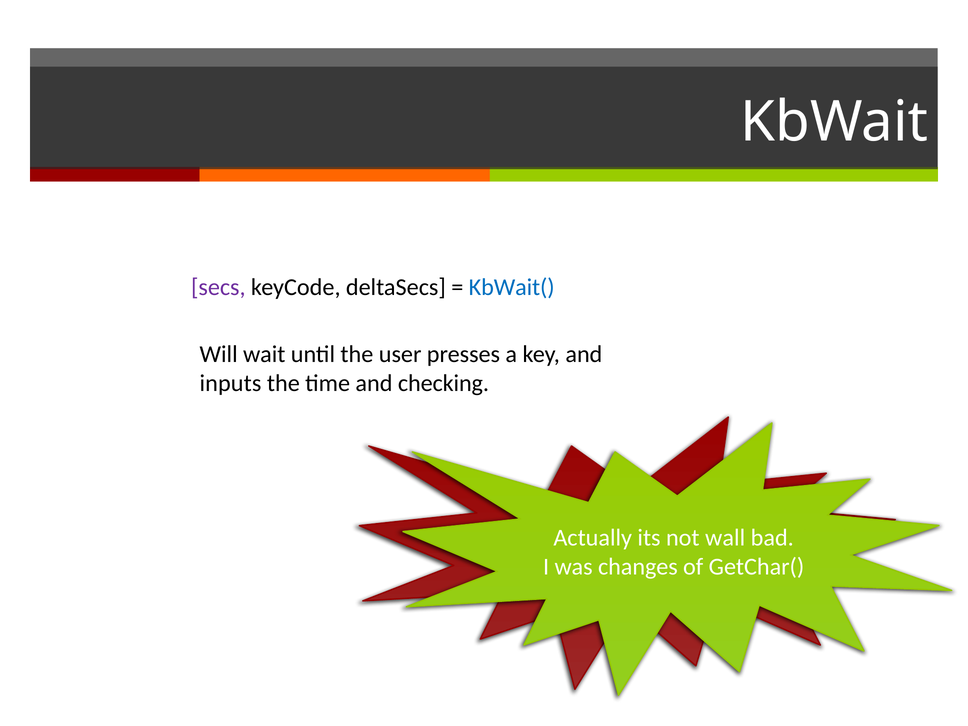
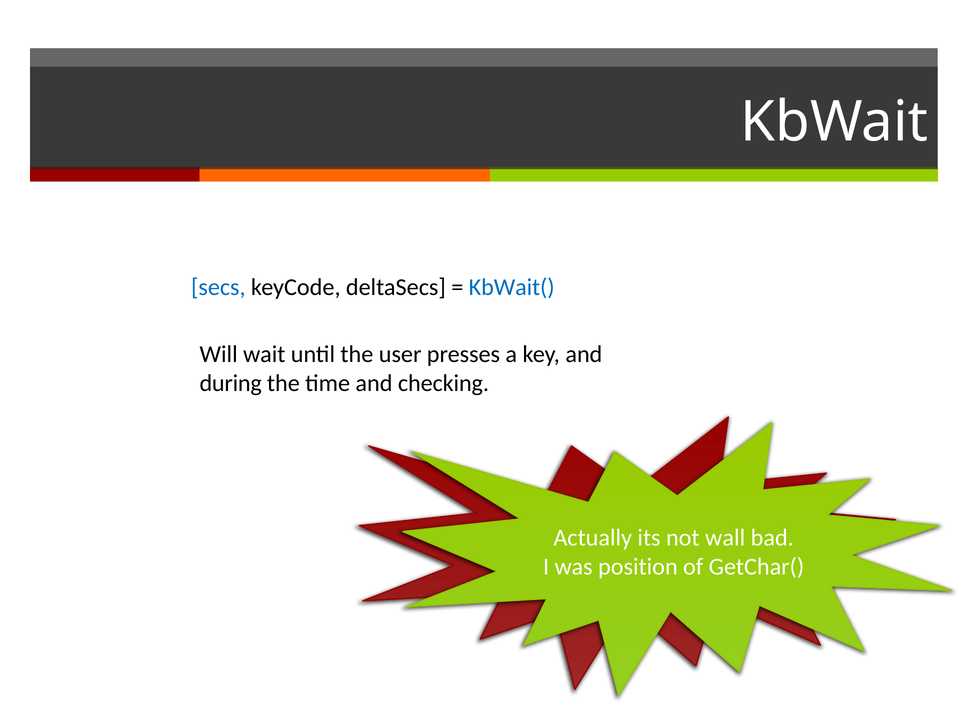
secs colour: purple -> blue (218, 287)
inputs: inputs -> during (231, 383)
changes: changes -> position (638, 567)
